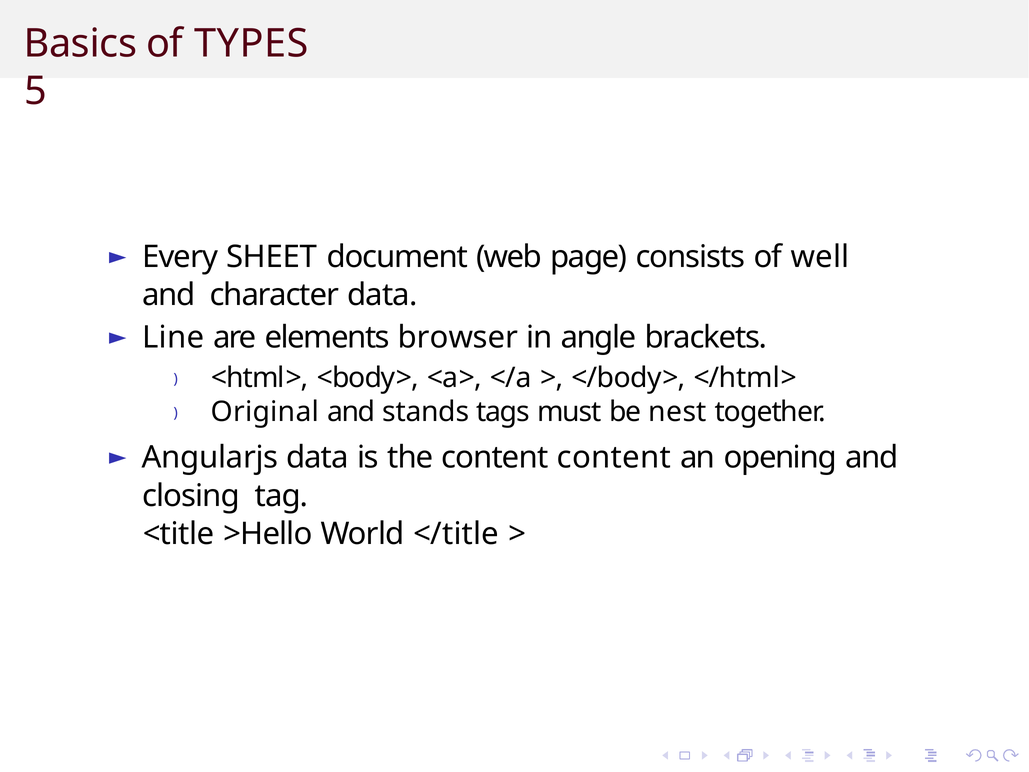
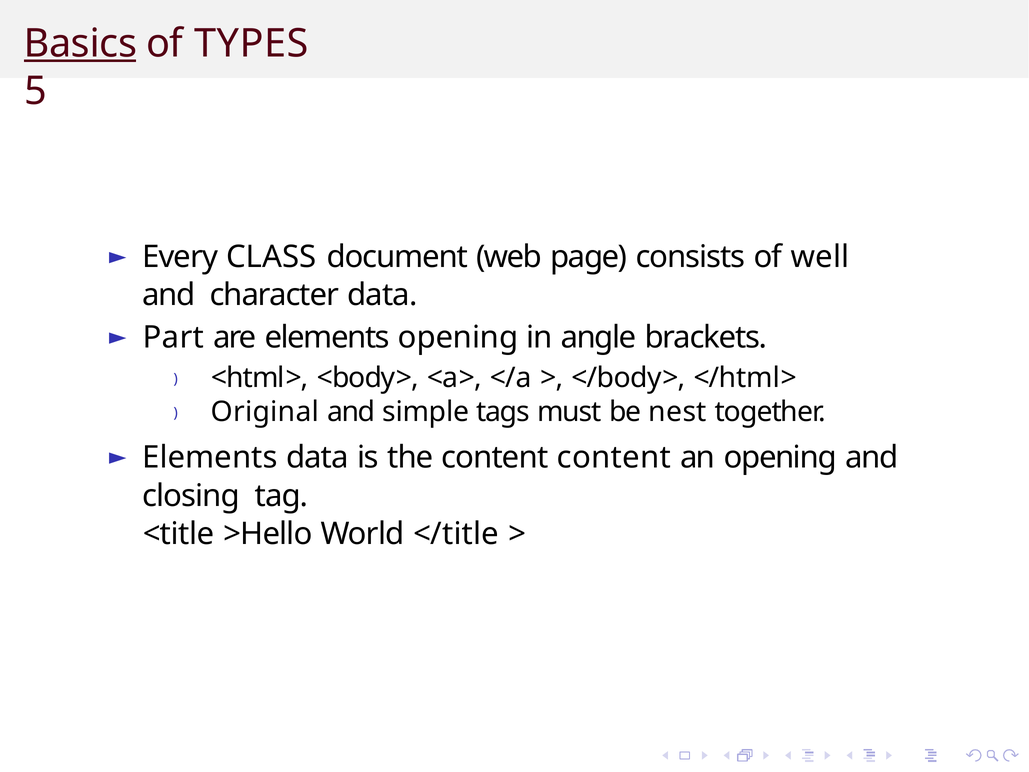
Basics underline: none -> present (80, 44)
SHEET: SHEET -> CLASS (271, 257)
Line: Line -> Part (173, 338)
elements browser: browser -> opening (458, 338)
stands: stands -> simple (426, 412)
Angularjs: Angularjs -> Elements (210, 458)
